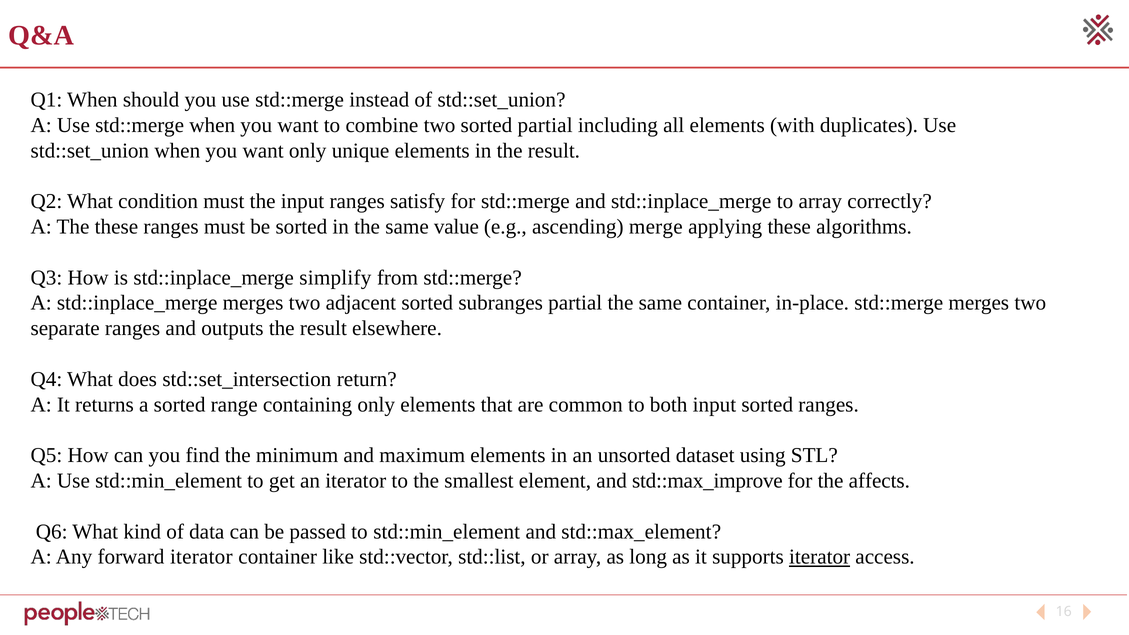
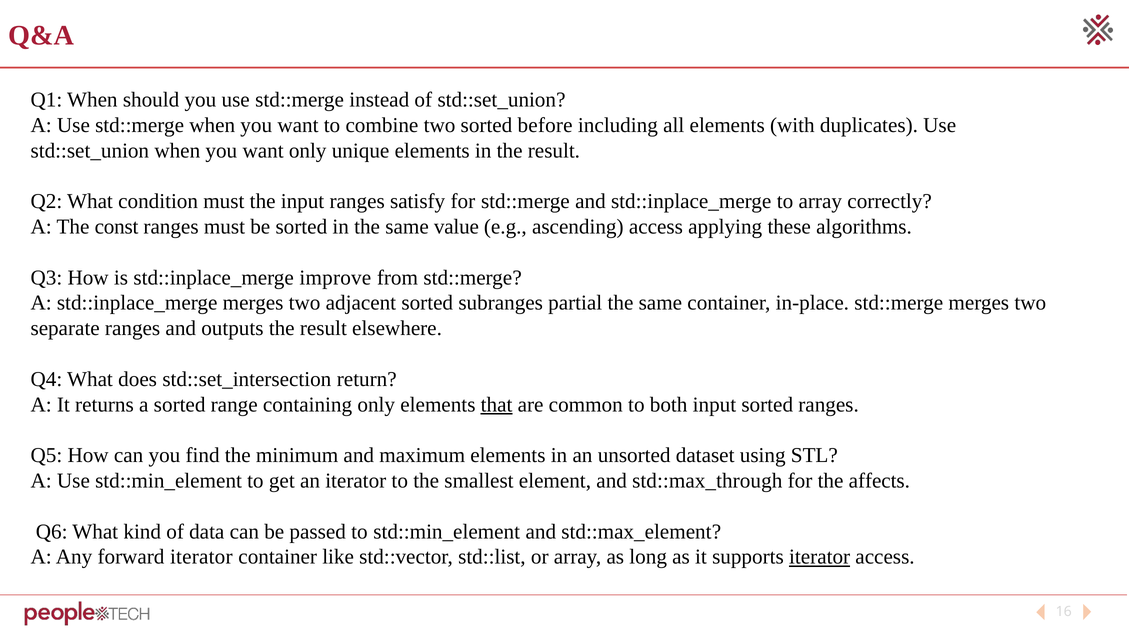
sorted partial: partial -> before (545, 125)
The these: these -> const (117, 227)
ascending merge: merge -> access (656, 227)
simplify: simplify -> improve (335, 278)
that underline: none -> present (497, 405)
std::max_improve: std::max_improve -> std::max_through (707, 481)
